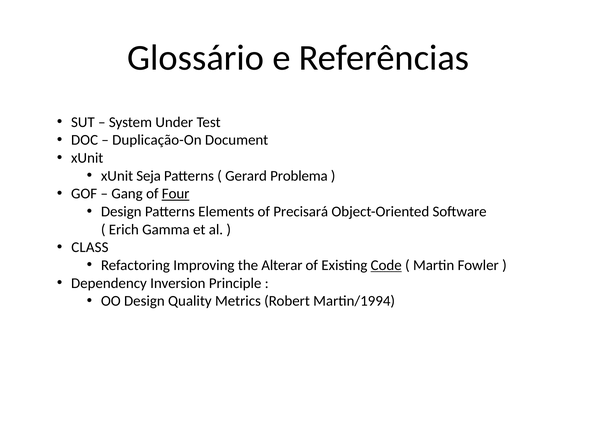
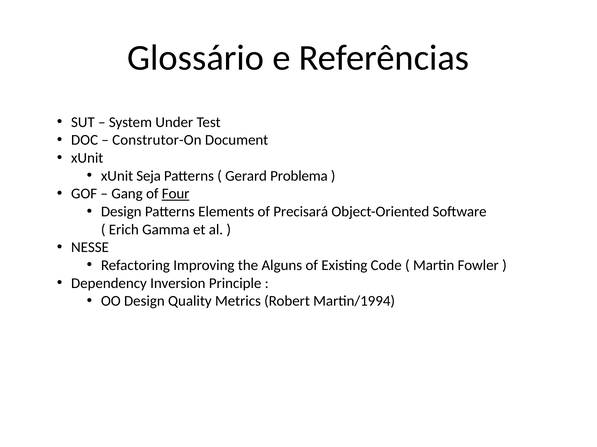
Duplicação-On: Duplicação-On -> Construtor-On (157, 140)
CLASS: CLASS -> NESSE (90, 248)
Alterar: Alterar -> Alguns (282, 266)
Code underline: present -> none (386, 266)
